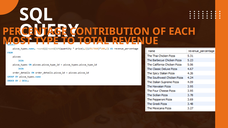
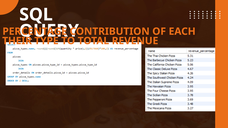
MOST: MOST -> THEIR (17, 41)
